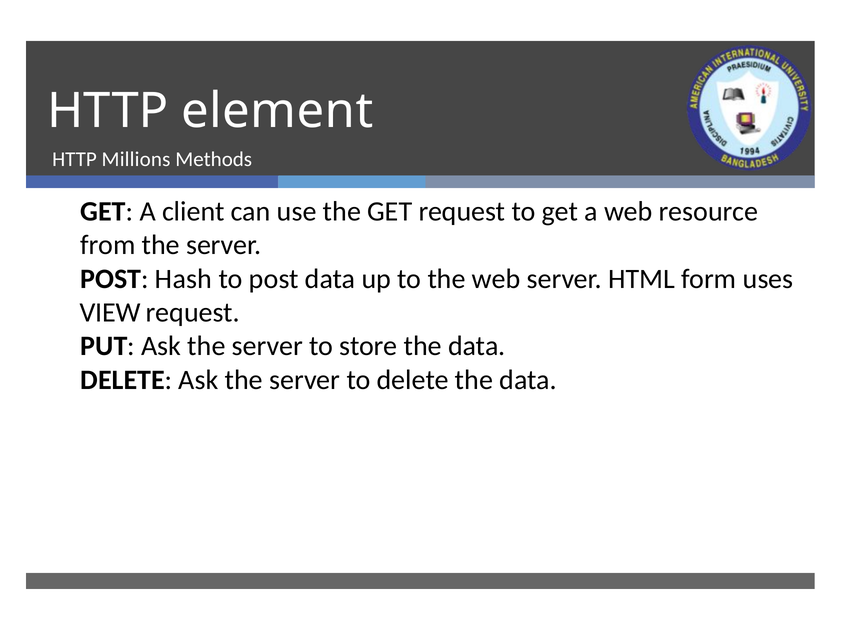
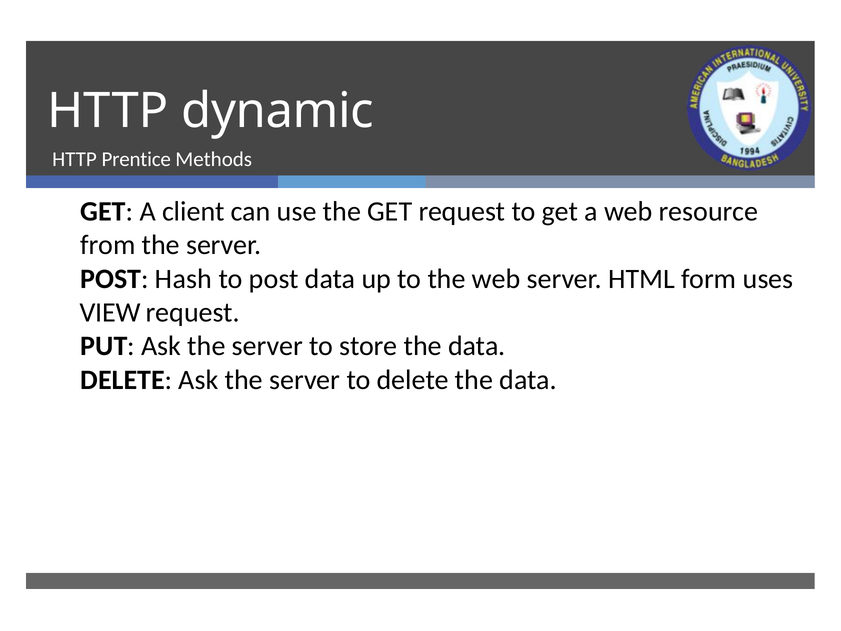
element: element -> dynamic (278, 111)
Millions: Millions -> Prentice (136, 159)
